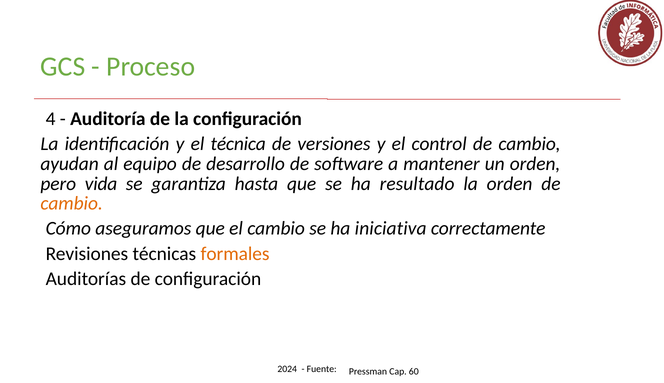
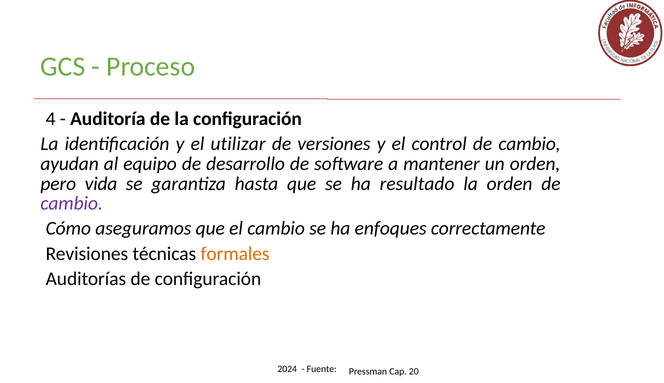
técnica: técnica -> utilizar (238, 144)
cambio colour: orange -> purple (72, 203)
iniciativa: iniciativa -> enfoques (391, 229)
60: 60 -> 20 (414, 372)
